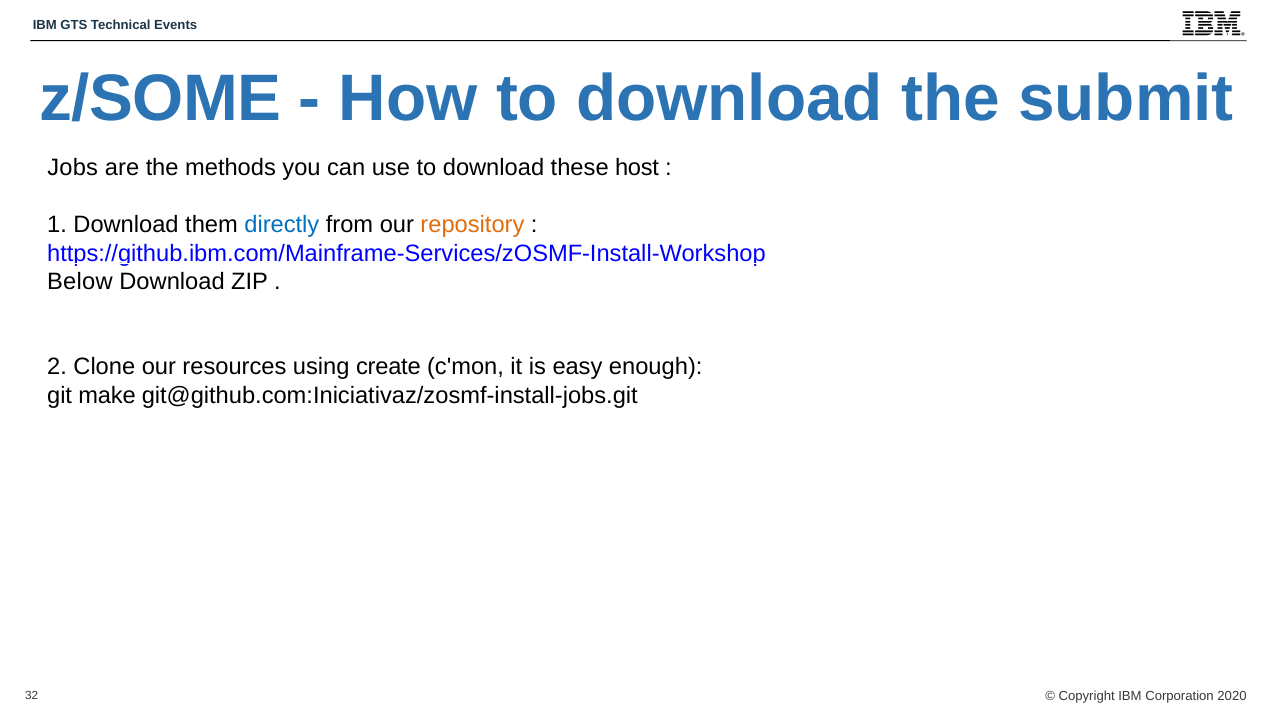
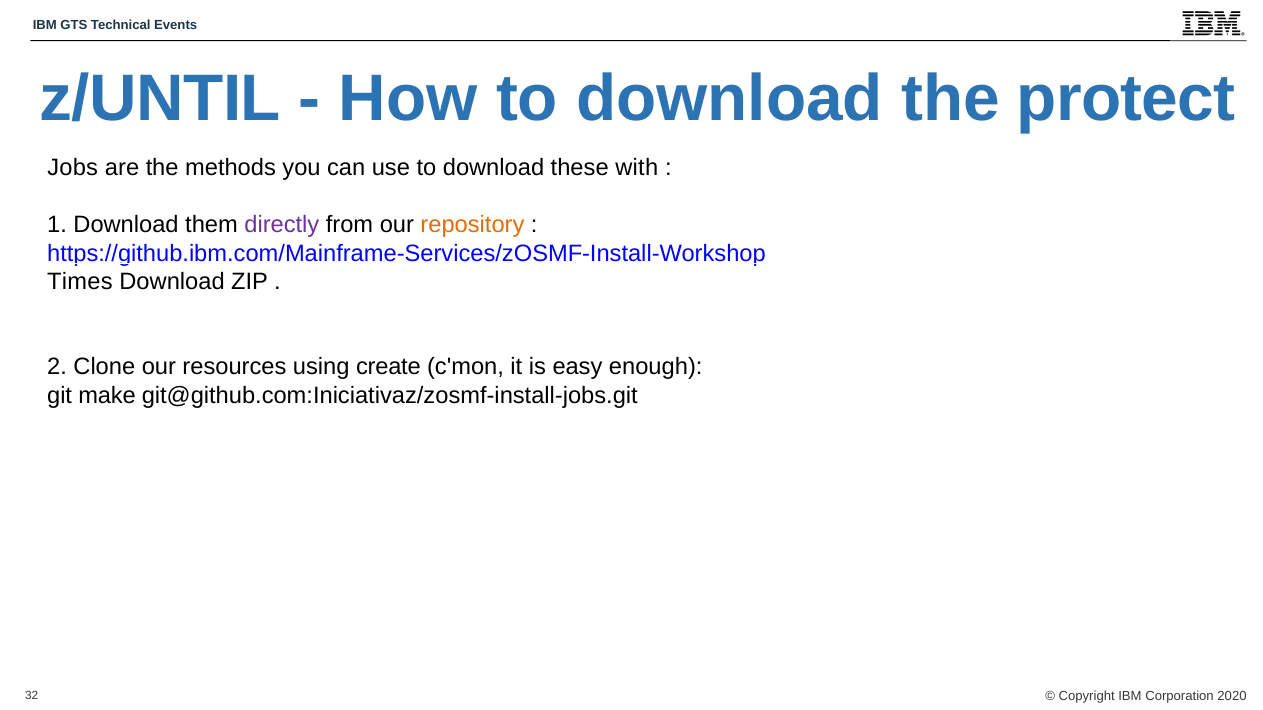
z/SOME: z/SOME -> z/UNTIL (160, 99)
submit: submit -> protect (1126, 99)
host: host -> with (637, 168)
directly colour: blue -> purple (282, 225)
Below: Below -> Times (80, 282)
